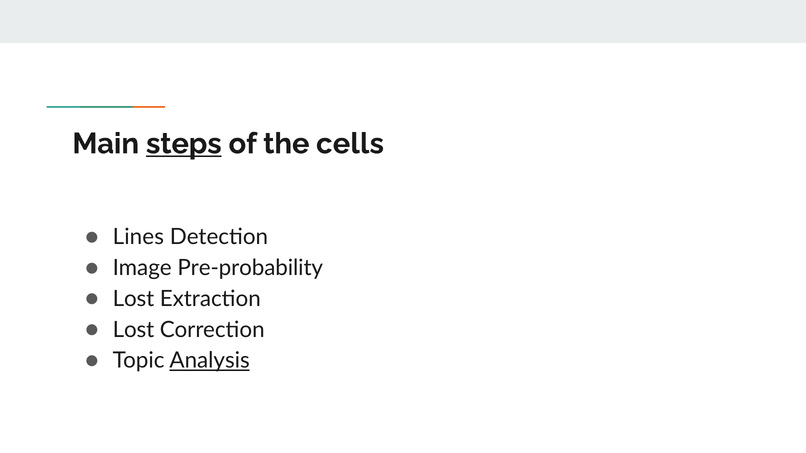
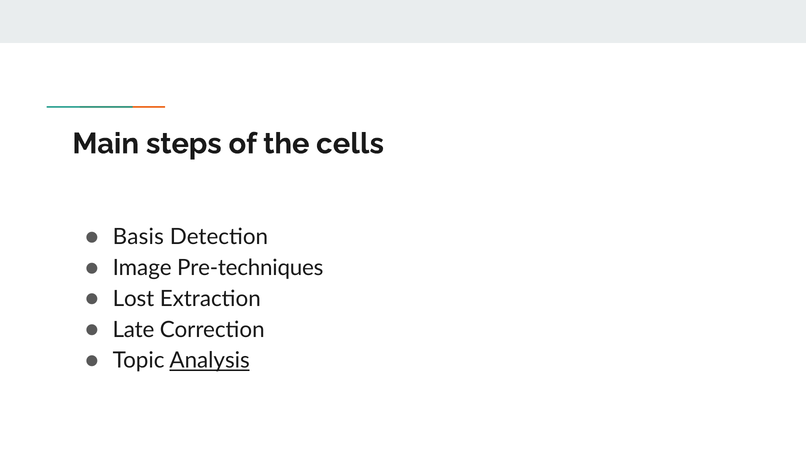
steps underline: present -> none (184, 144)
Lines: Lines -> Basis (138, 237)
Pre-probability: Pre-probability -> Pre-techniques (250, 268)
Lost: Lost -> Late (133, 330)
